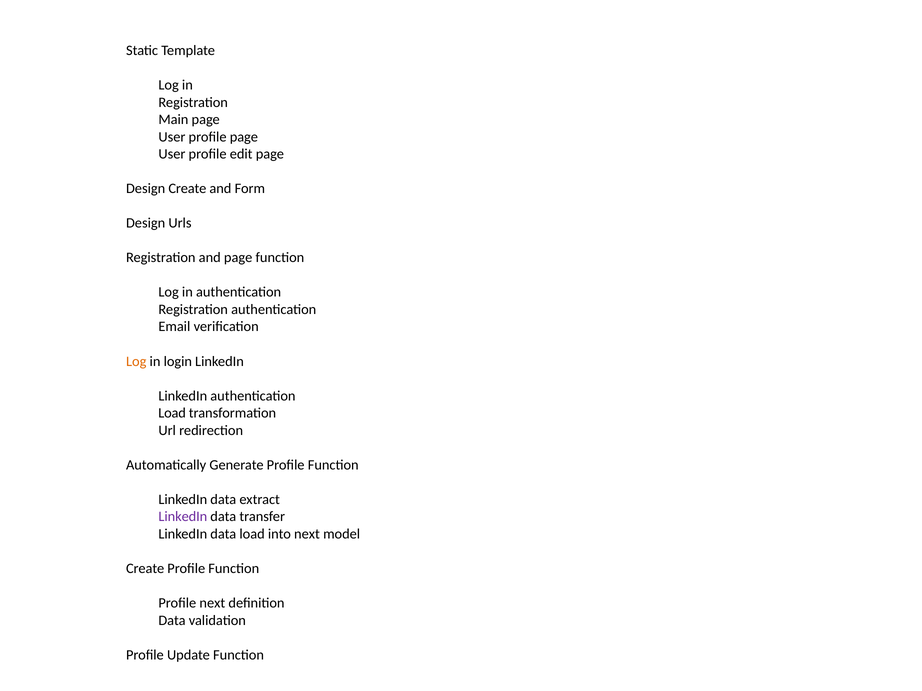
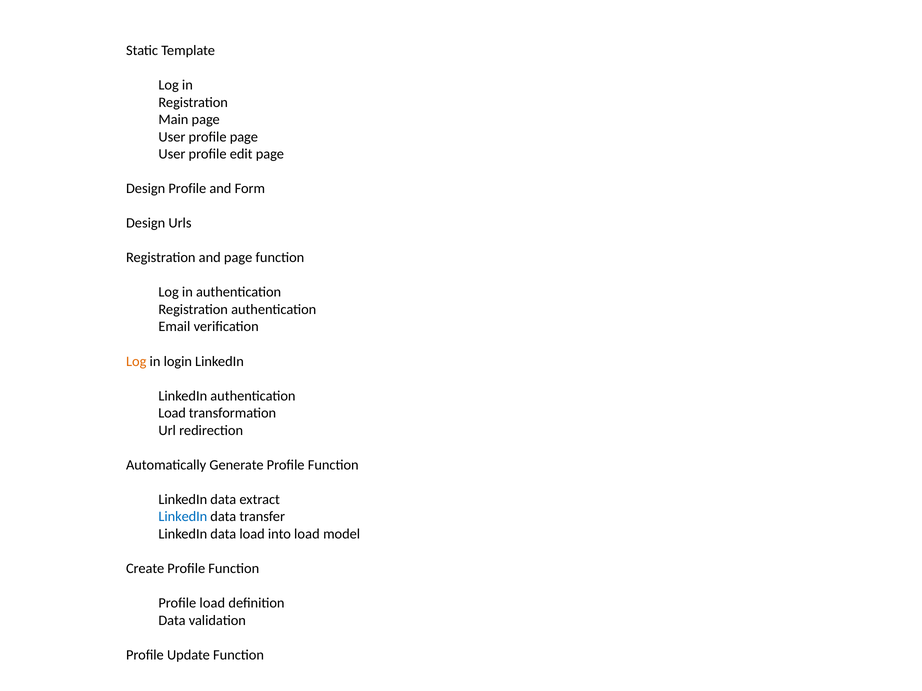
Design Create: Create -> Profile (187, 189)
LinkedIn colour: purple -> blue (183, 517)
into next: next -> load (307, 534)
Profile next: next -> load (212, 603)
